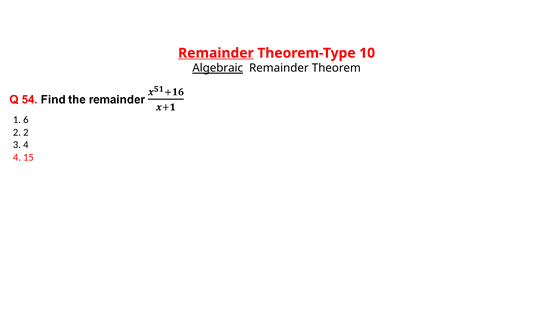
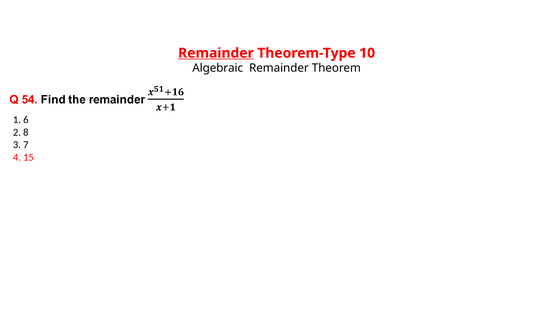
Algebraic underline: present -> none (218, 68)
2 2: 2 -> 8 (26, 132)
3 4: 4 -> 7 (26, 145)
